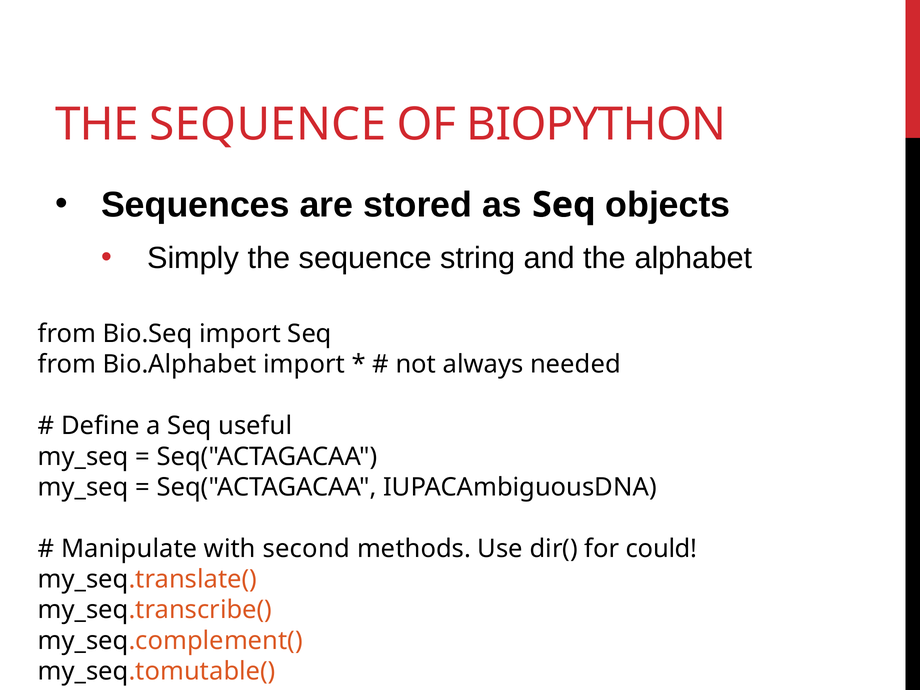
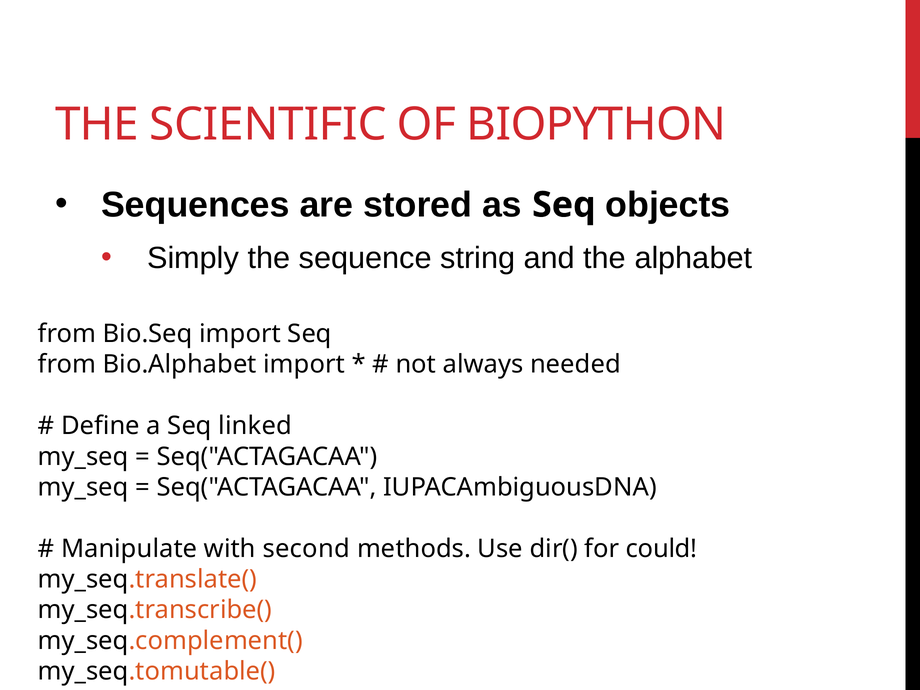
SEQUENCE: SEQUENCE -> SCIENTIFIC (268, 124)
useful: useful -> linked (255, 426)
